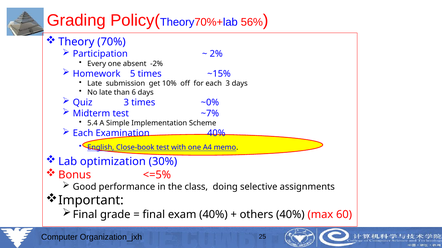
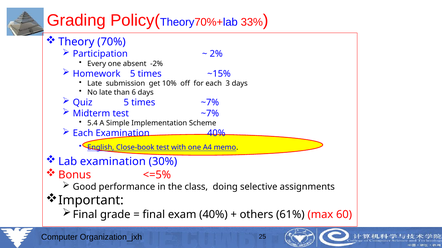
56%: 56% -> 33% (252, 22)
Quiz 3: 3 -> 5 (126, 103)
times ~0%: ~0% -> ~7% (210, 103)
Lab optimization: optimization -> examination (113, 162)
others 40%: 40% -> 61% (290, 215)
